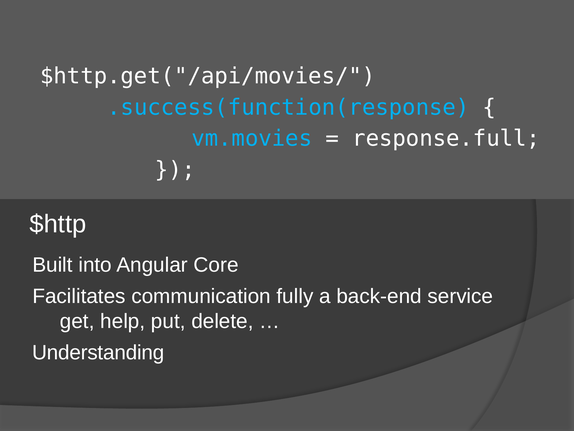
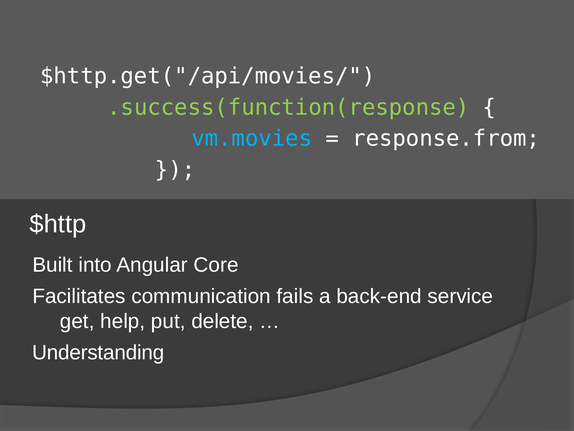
.success(function(response colour: light blue -> light green (288, 107)
response.full: response.full -> response.from (446, 138)
fully: fully -> fails (295, 296)
